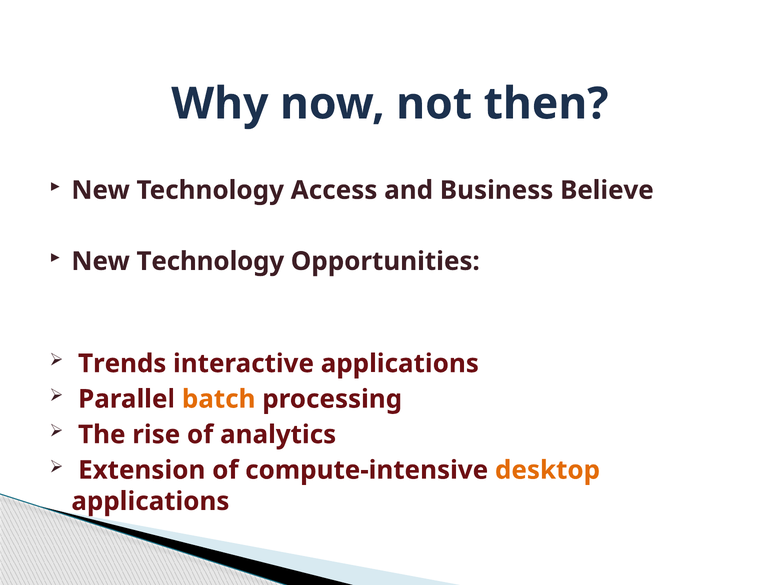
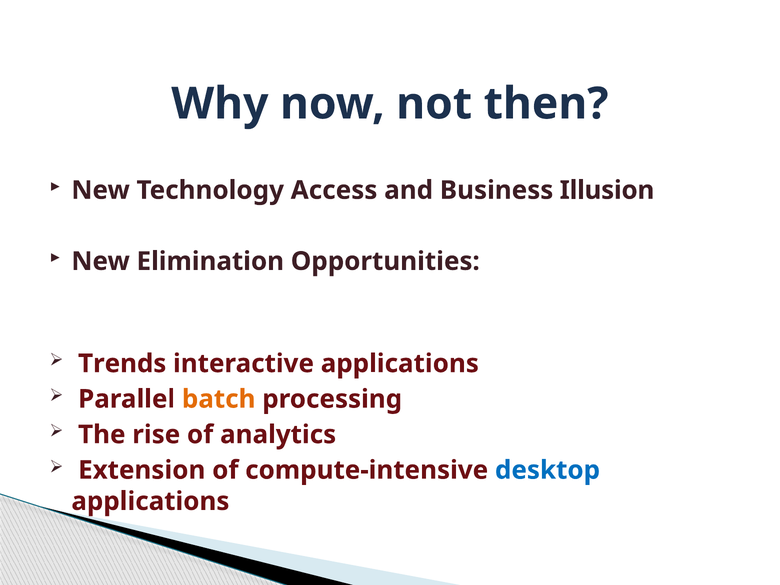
Believe: Believe -> Illusion (607, 190)
Technology: Technology -> Elimination (210, 261)
desktop colour: orange -> blue (548, 470)
